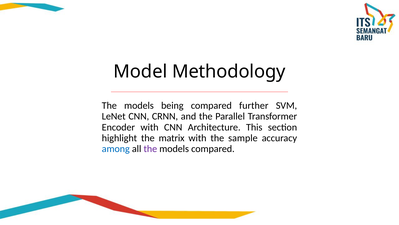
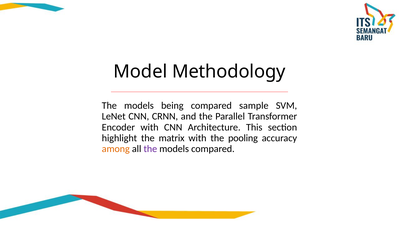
further: further -> sample (254, 105)
sample: sample -> pooling (243, 138)
among colour: blue -> orange (116, 148)
